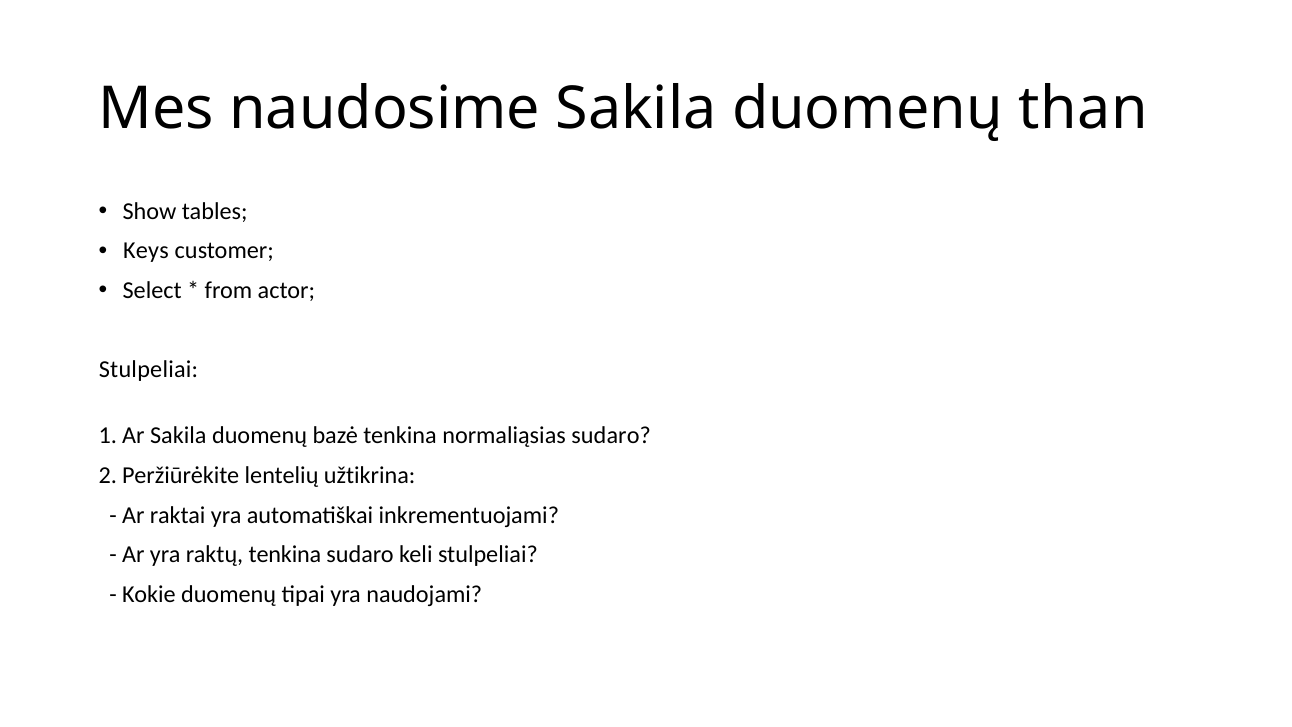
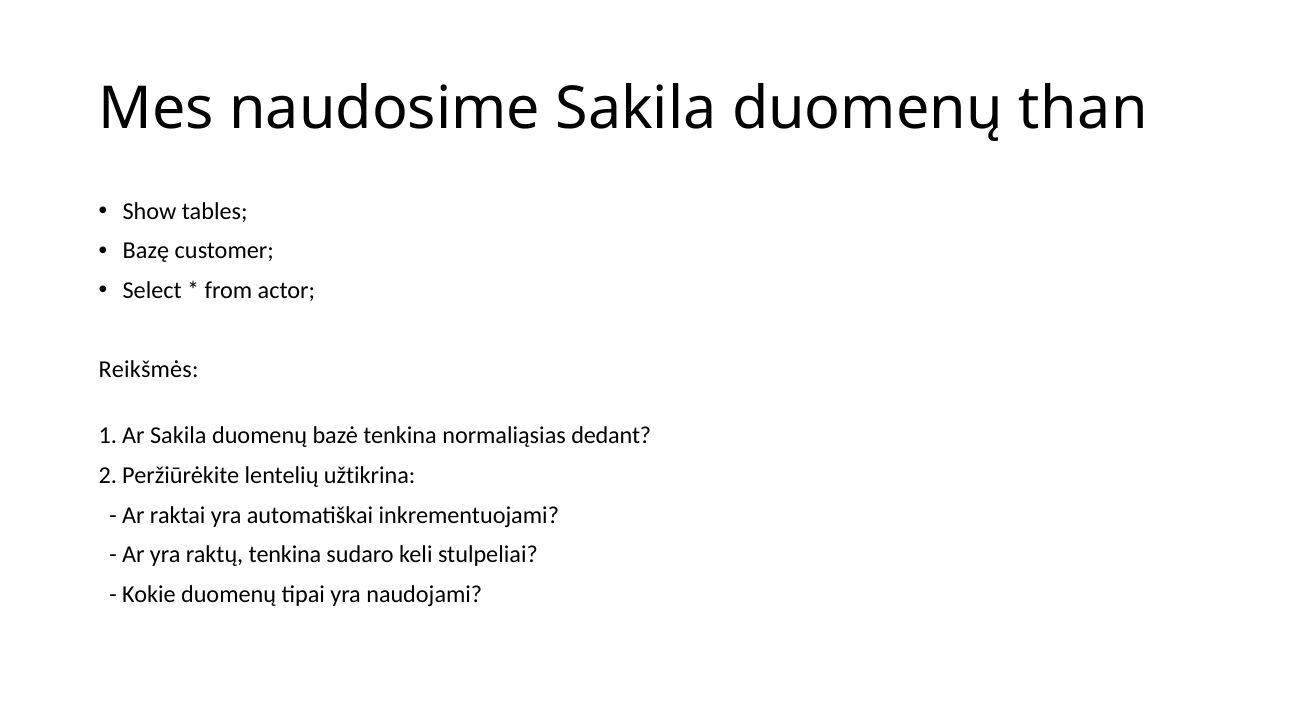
Keys: Keys -> Bazę (146, 251)
Stulpeliai: Stulpeliai -> Reikšmės (149, 370)
normaliąsias sudaro: sudaro -> dedant (611, 436)
